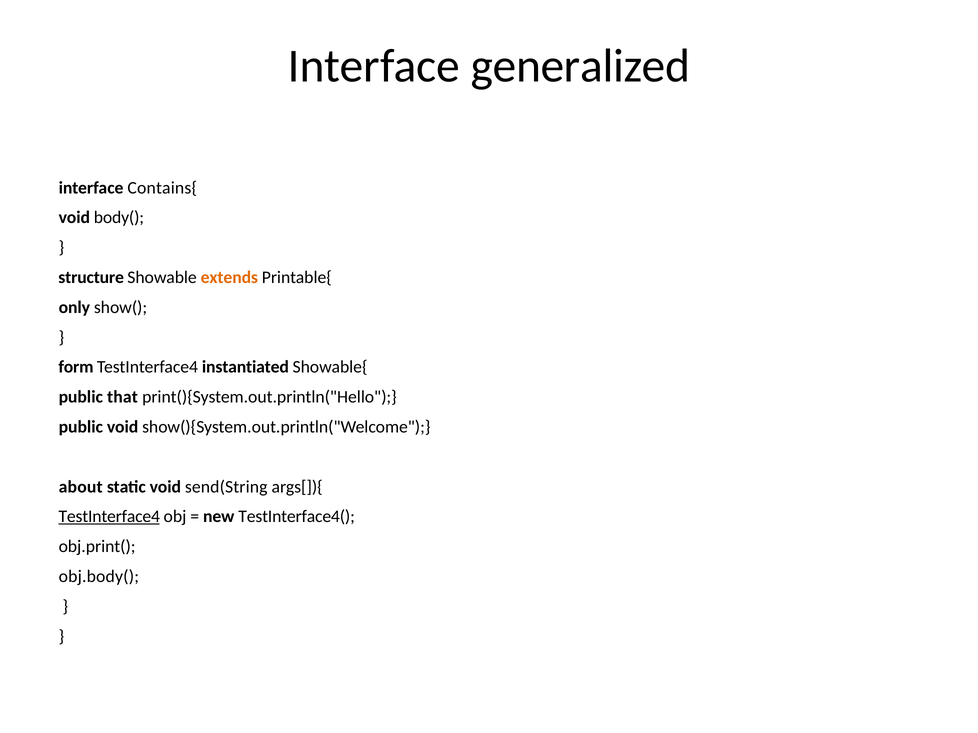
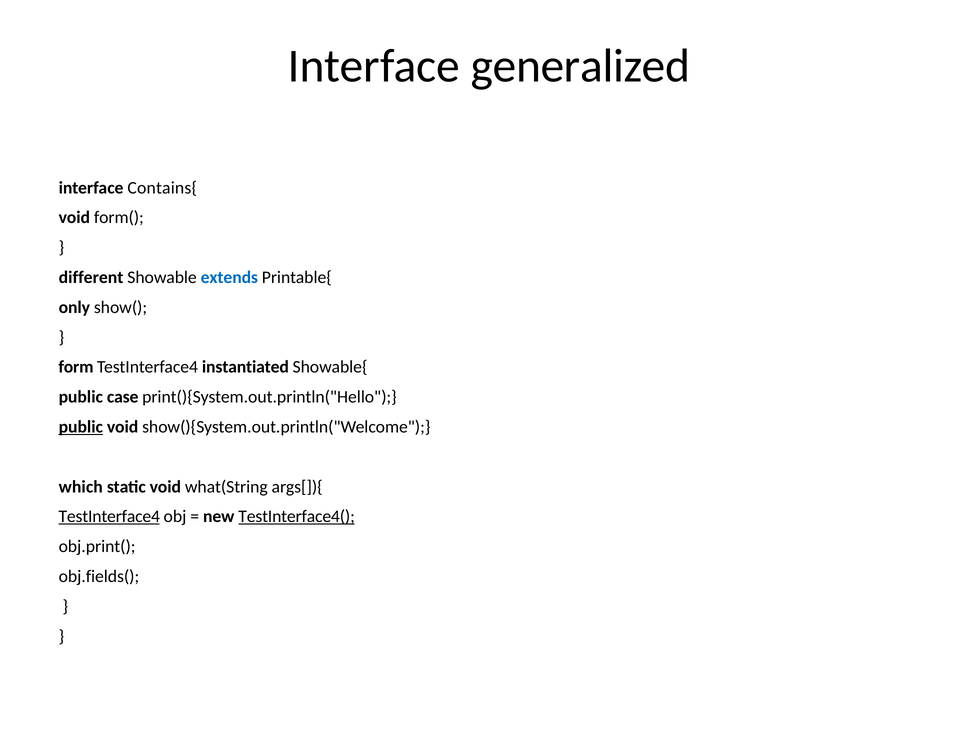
body(: body( -> form( (119, 218)
structure: structure -> different (91, 278)
extends colour: orange -> blue (229, 278)
that: that -> case (123, 397)
public underline: none -> present (81, 427)
about: about -> which (81, 487)
send(String: send(String -> what(String (226, 487)
TestInterface4( underline: none -> present (297, 517)
obj.body(: obj.body( -> obj.fields( (99, 577)
